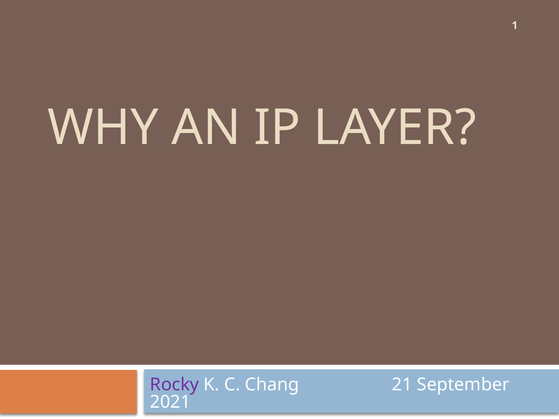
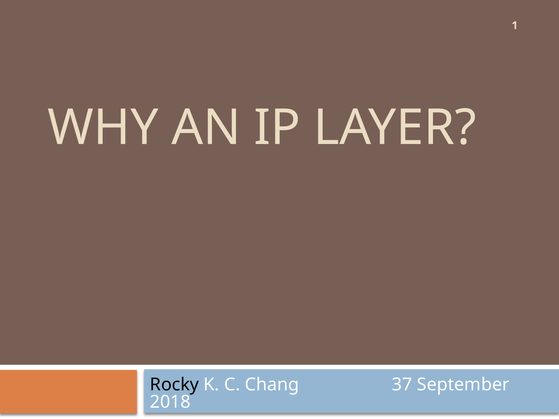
Rocky colour: purple -> black (174, 385)
21: 21 -> 37 (402, 385)
2021: 2021 -> 2018 (170, 402)
